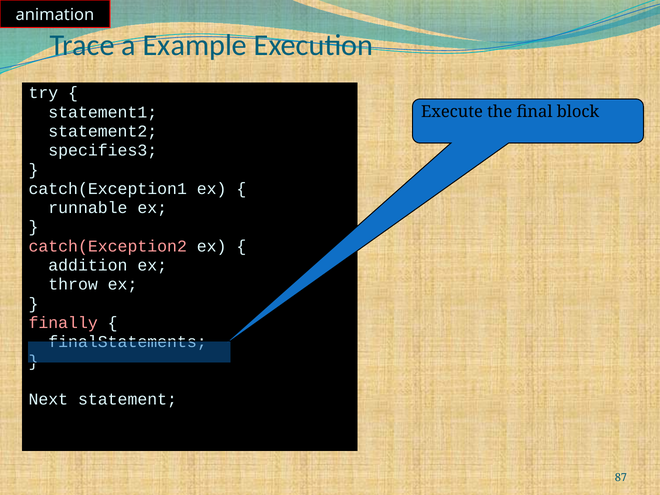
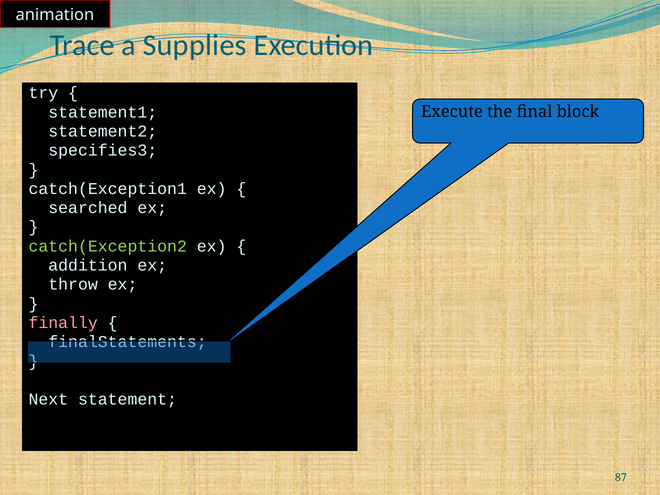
Example: Example -> Supplies (195, 45)
runnable: runnable -> searched (88, 208)
catch(Exception2 colour: pink -> light green (108, 246)
